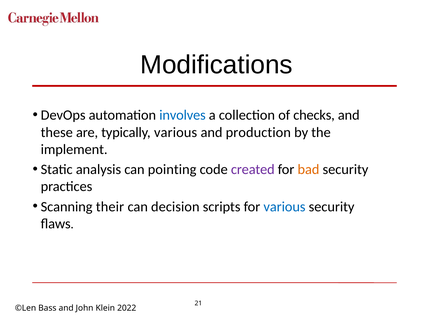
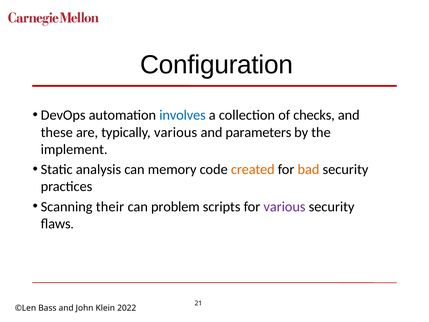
Modifications: Modifications -> Configuration (217, 65)
production: production -> parameters (258, 132)
pointing: pointing -> memory (172, 169)
created colour: purple -> orange (253, 169)
decision: decision -> problem (175, 207)
various colour: blue -> purple (284, 207)
